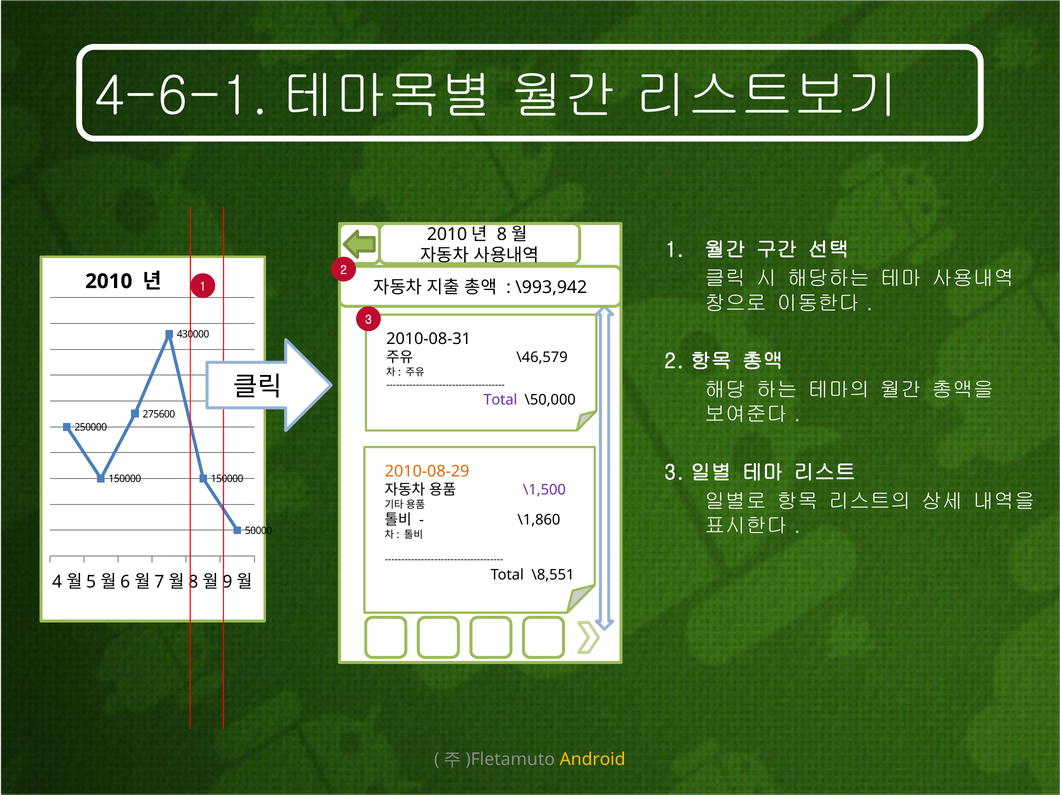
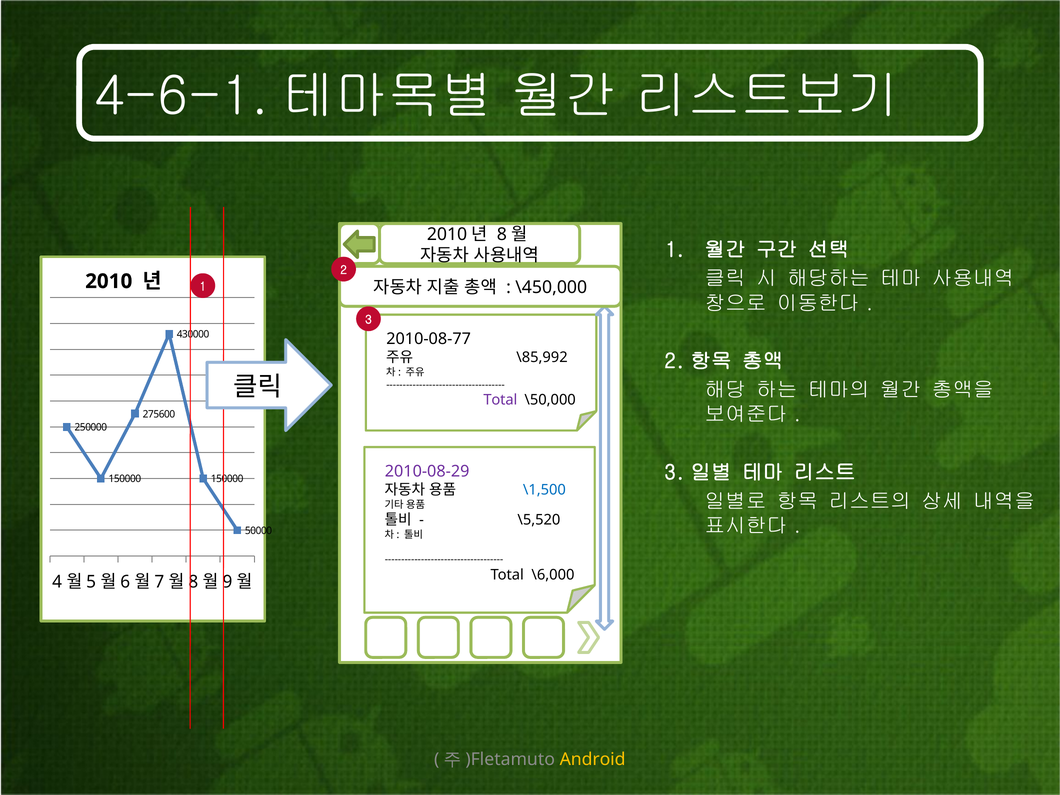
\993,942: \993,942 -> \450,000 (551, 288)
2010-08-31: 2010-08-31 -> 2010-08-77 (429, 339)
\46,579: \46,579 -> \85,992 (542, 358)
2010-08-29 colour: orange -> purple (427, 471)
\1,500 colour: purple -> blue (544, 490)
\1,860: \1,860 -> \5,520 (539, 520)
\8,551: \8,551 -> \6,000 (553, 575)
